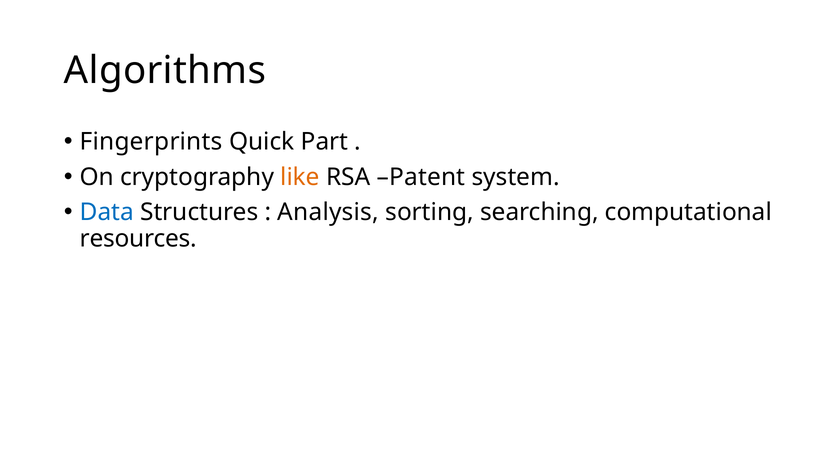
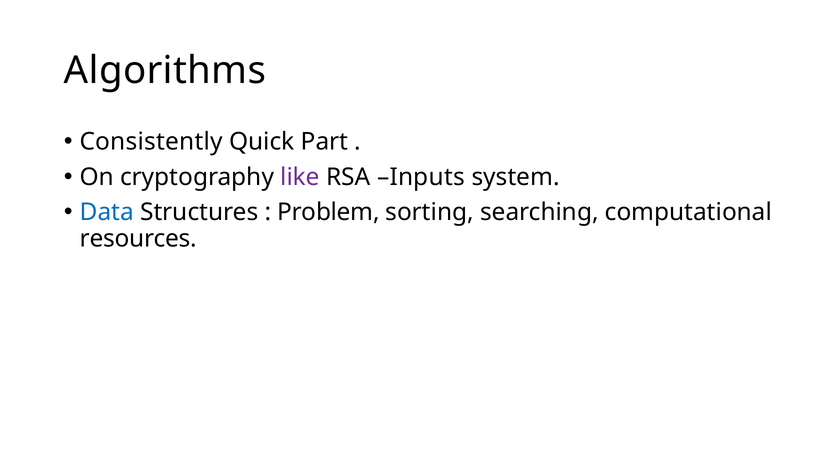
Fingerprints: Fingerprints -> Consistently (151, 142)
like colour: orange -> purple (300, 177)
Patent: Patent -> Inputs (421, 177)
Analysis: Analysis -> Problem (328, 212)
